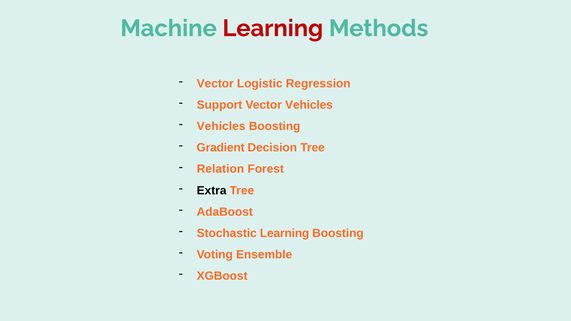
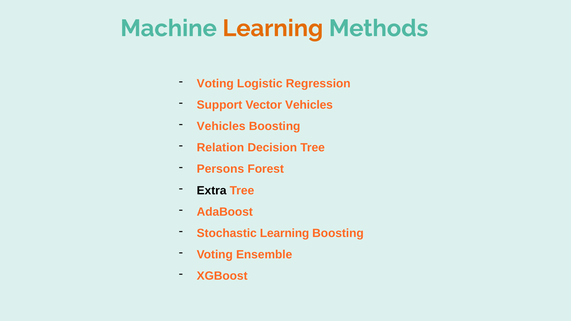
Learning colour: red -> orange (273, 28)
Vector: Vector -> Voting (215, 84)
Gradient: Gradient -> Relation (220, 148)
Relation: Relation -> Persons (220, 169)
